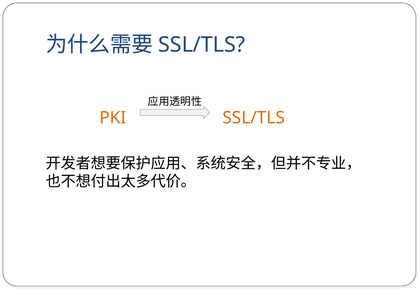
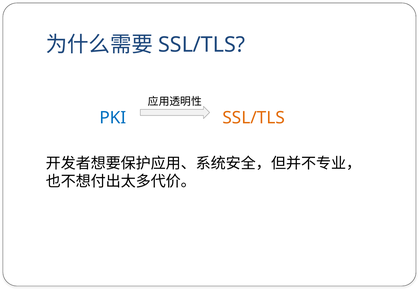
PKI colour: orange -> blue (113, 118)
